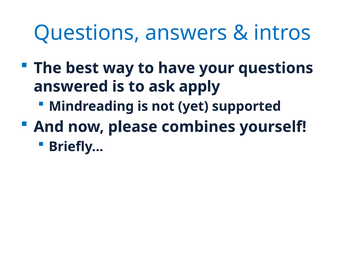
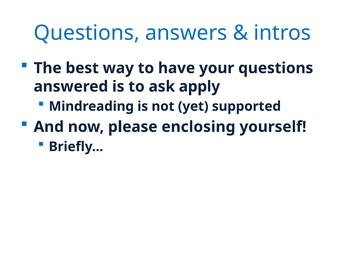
combines: combines -> enclosing (198, 127)
